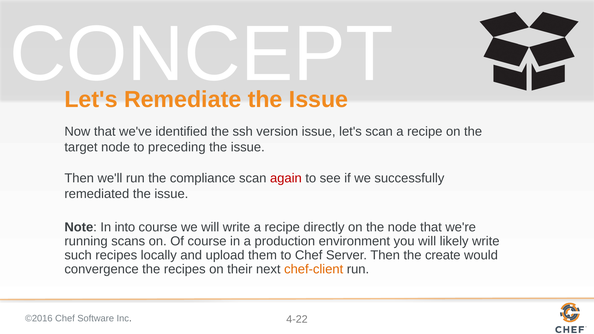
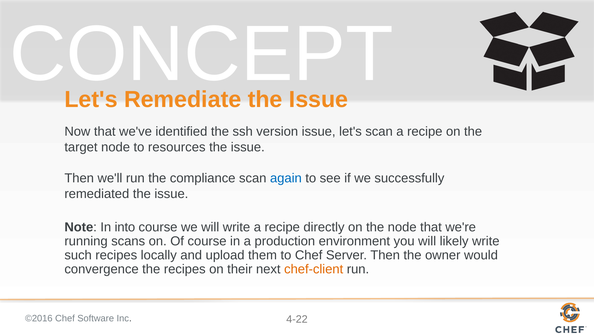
preceding: preceding -> resources (177, 147)
again colour: red -> blue (286, 178)
create: create -> owner (443, 255)
